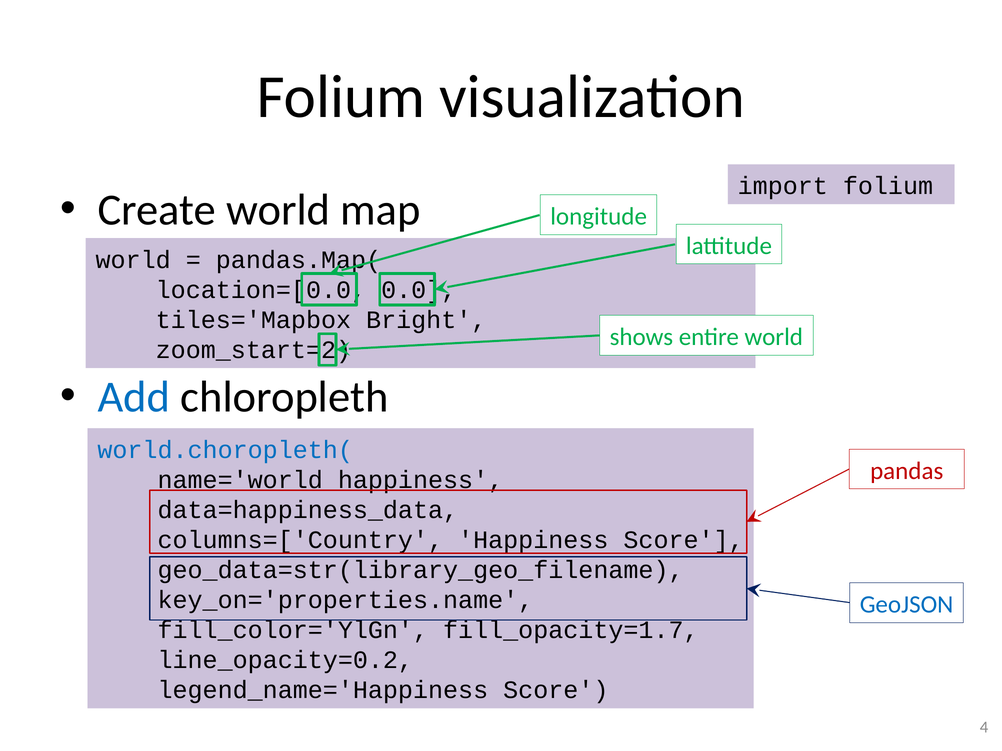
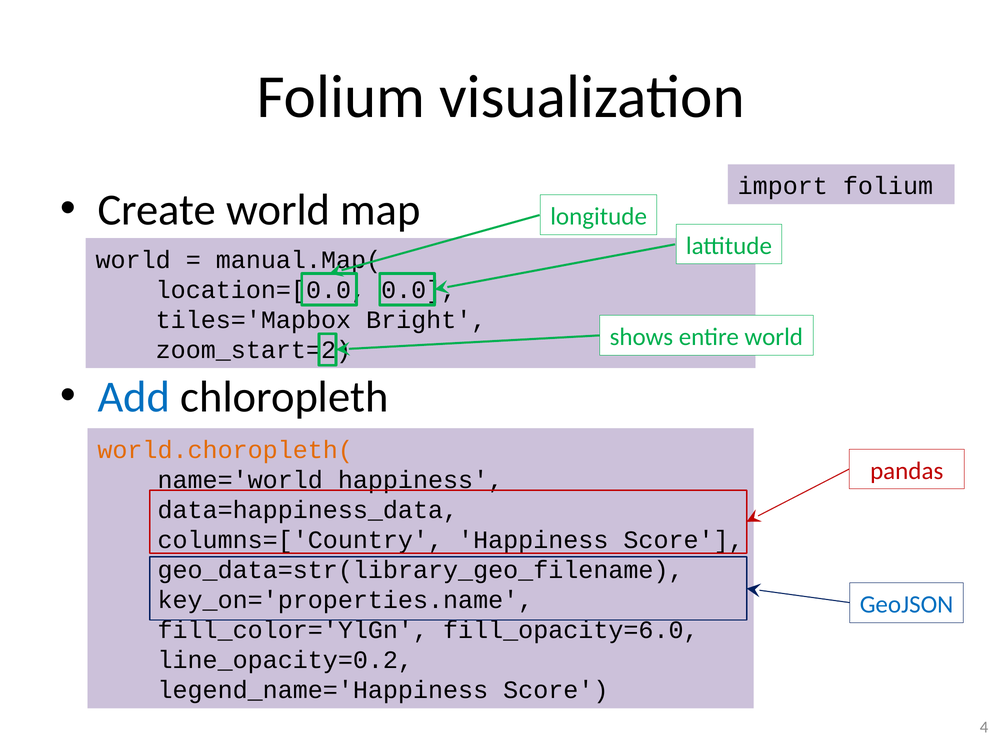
pandas.Map(: pandas.Map( -> manual.Map( (298, 260)
world.choropleth( colour: blue -> orange (225, 450)
fill_opacity=1.7: fill_opacity=1.7 -> fill_opacity=6.0 (571, 630)
